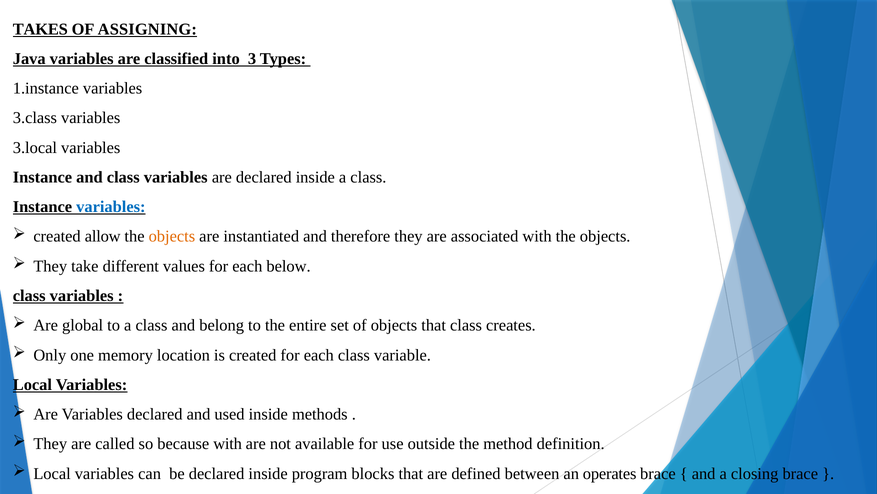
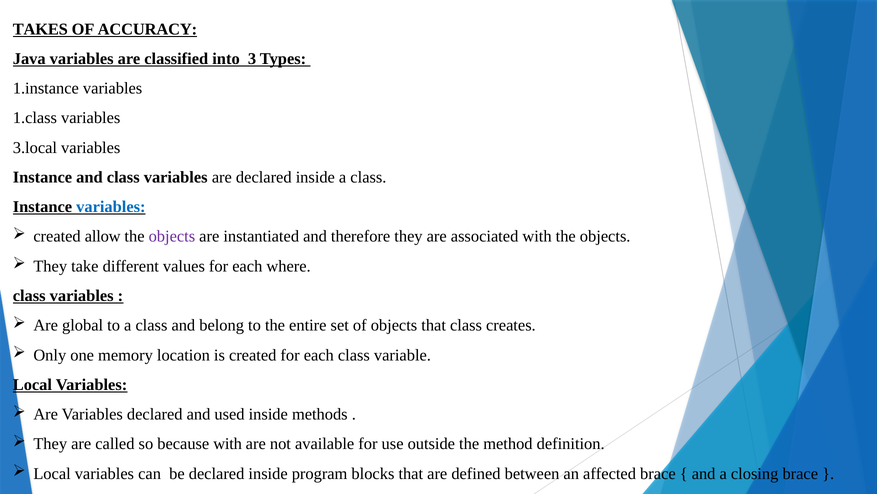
ASSIGNING: ASSIGNING -> ACCURACY (147, 29)
3.class: 3.class -> 1.class (35, 118)
objects colour: orange -> purple (172, 236)
below: below -> where (289, 266)
operates: operates -> affected (610, 473)
